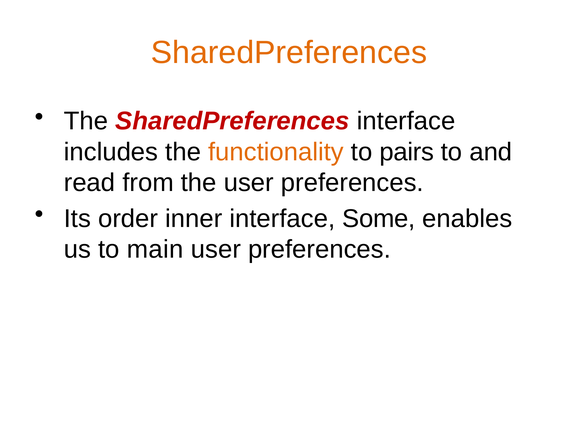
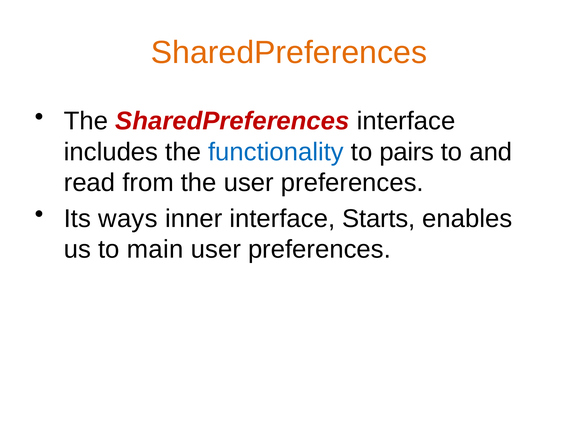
functionality colour: orange -> blue (276, 152)
order: order -> ways (128, 219)
Some: Some -> Starts (379, 219)
